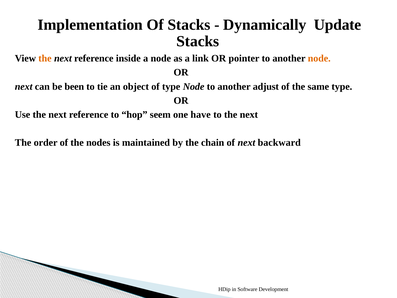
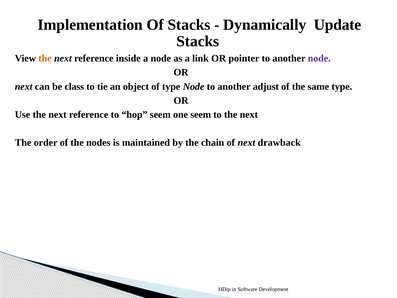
node colour: orange -> purple (319, 58)
been: been -> class (74, 86)
one have: have -> seem (201, 115)
backward: backward -> drawback (279, 143)
